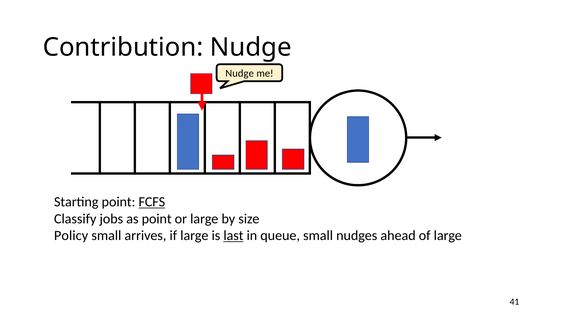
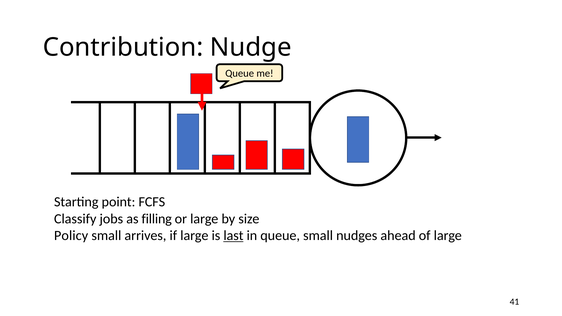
Nudge: Nudge -> Queue (240, 74)
FCFS underline: present -> none (152, 202)
as point: point -> filling (157, 219)
